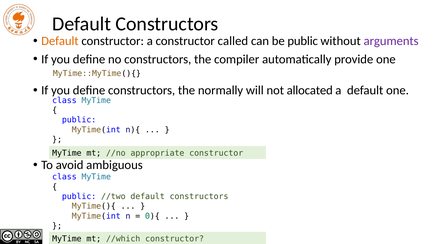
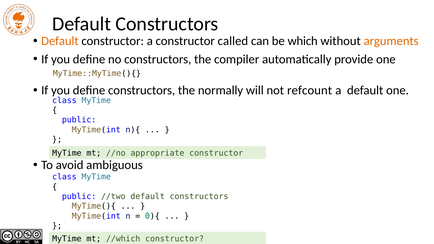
be public: public -> which (303, 41)
arguments colour: purple -> orange (391, 41)
allocated: allocated -> refcount (310, 90)
